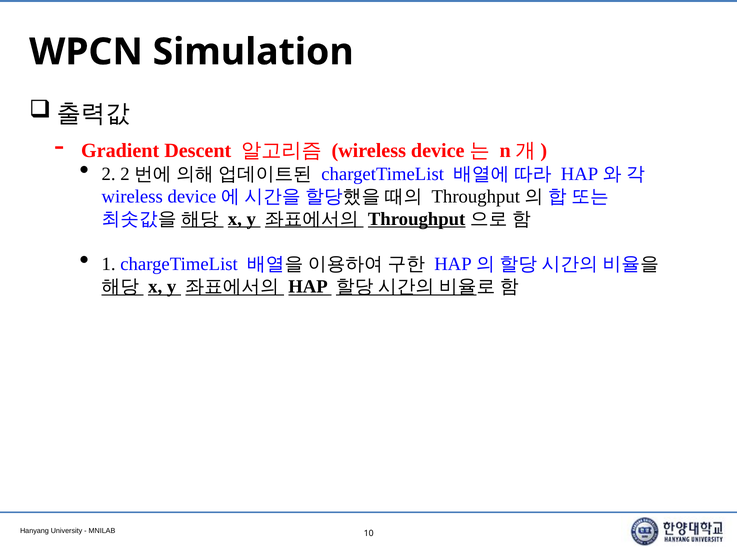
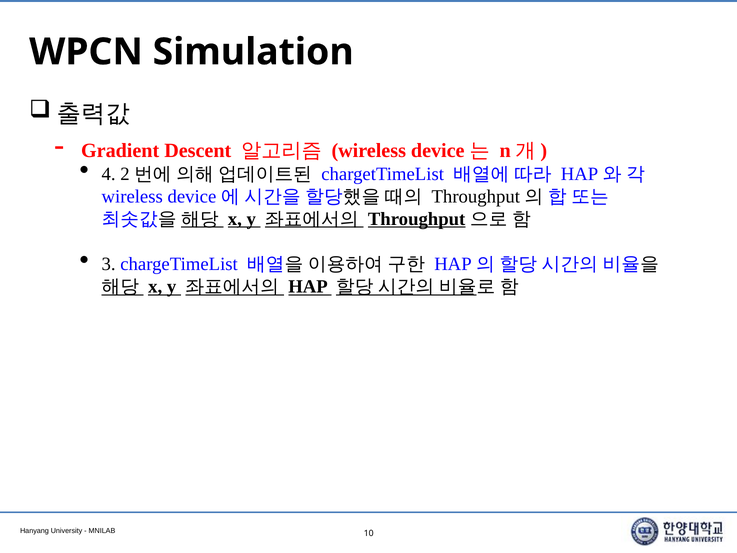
2: 2 -> 4 (109, 174)
1: 1 -> 3 (109, 264)
